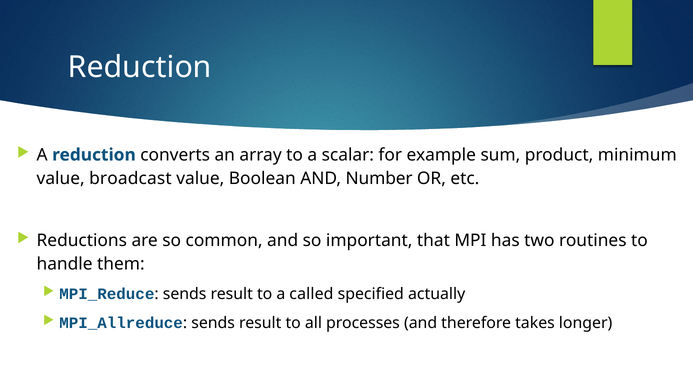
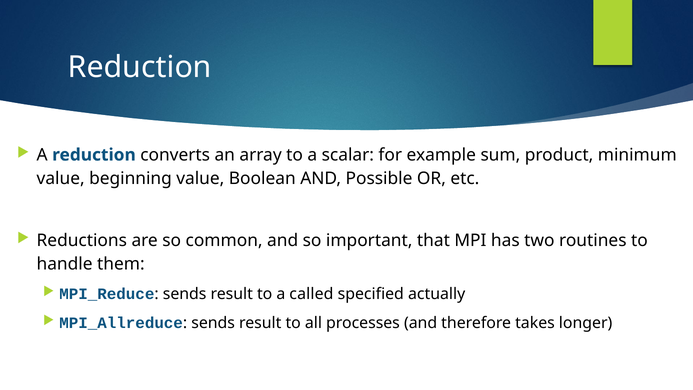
broadcast: broadcast -> beginning (130, 178)
Number: Number -> Possible (379, 178)
